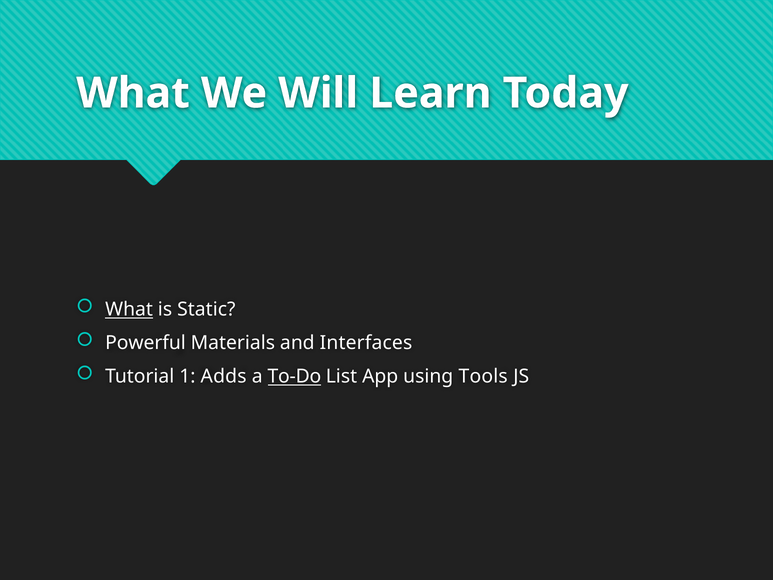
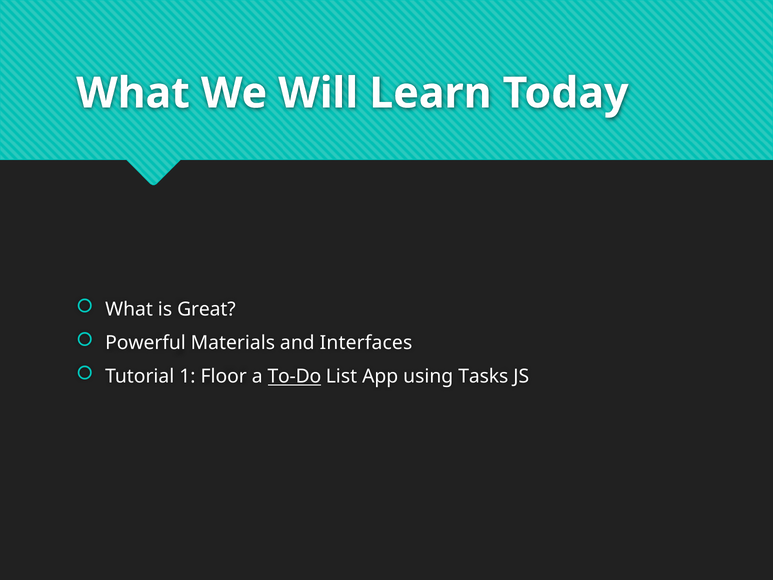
What underline: present -> none (129, 309)
Static: Static -> Great (206, 309)
Adds: Adds -> Floor (224, 376)
Tools: Tools -> Tasks (483, 376)
